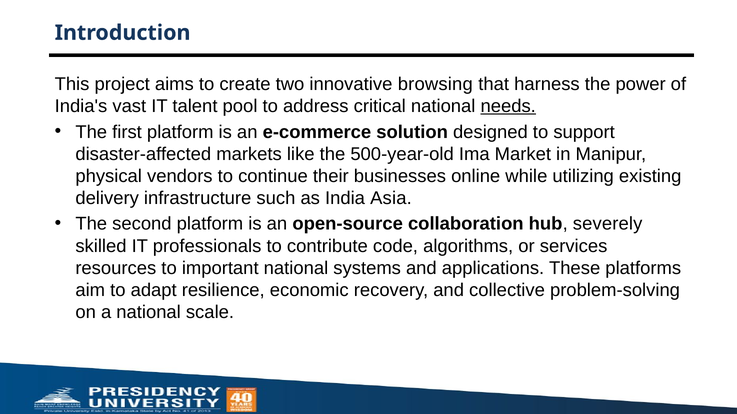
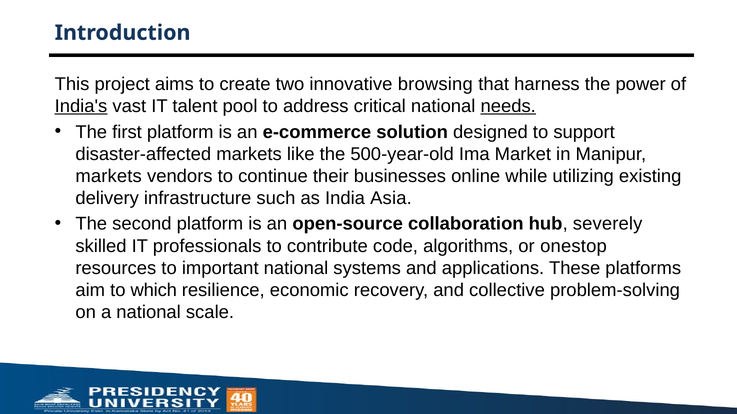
India's underline: none -> present (81, 106)
physical: physical -> markets (109, 176)
services: services -> onestop (573, 246)
adapt: adapt -> which (154, 291)
